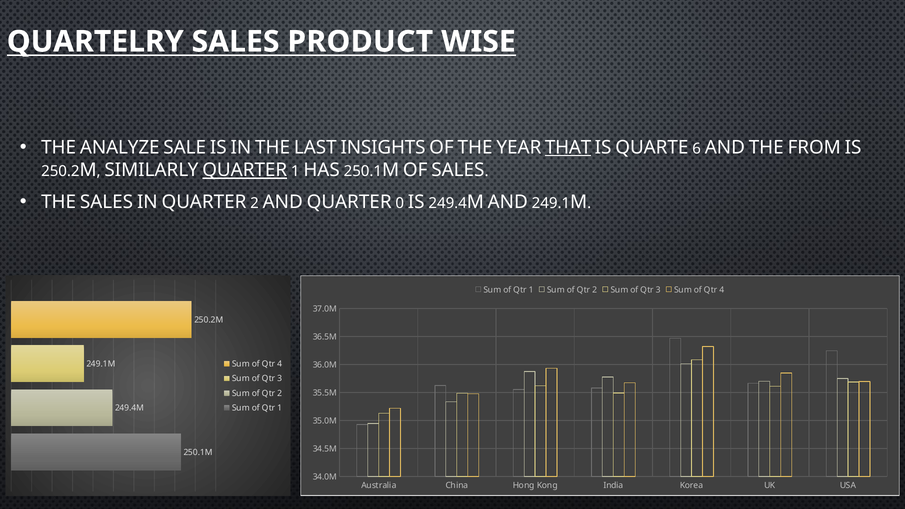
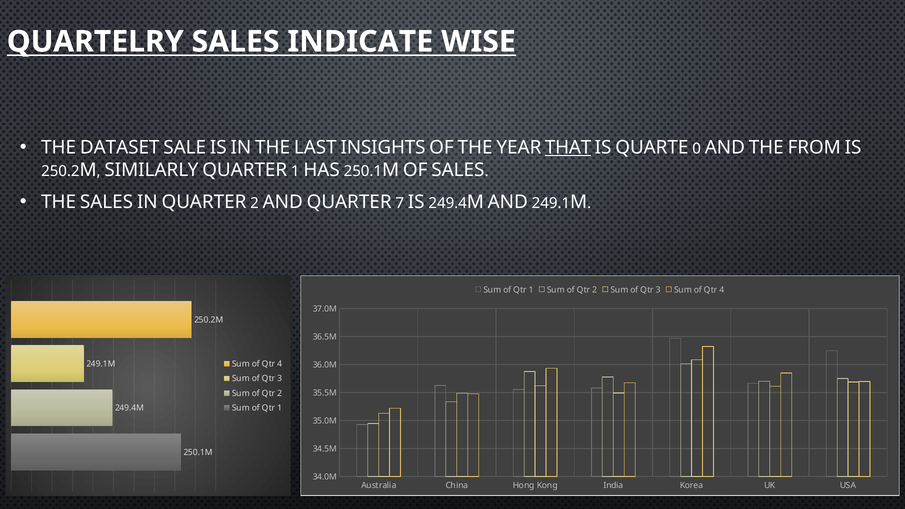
PRODUCT: PRODUCT -> INDICATE (360, 42)
ANALYZE: ANALYZE -> DATASET (120, 148)
6: 6 -> 0 (697, 149)
QUARTER underline: present -> none (245, 170)
0: 0 -> 7 (400, 204)
